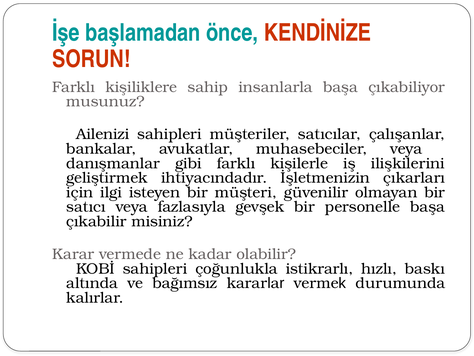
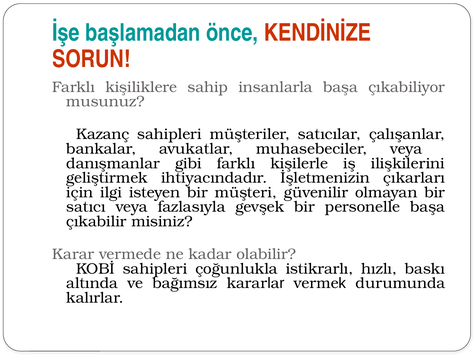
Ailenizi: Ailenizi -> Kazanç (103, 134)
